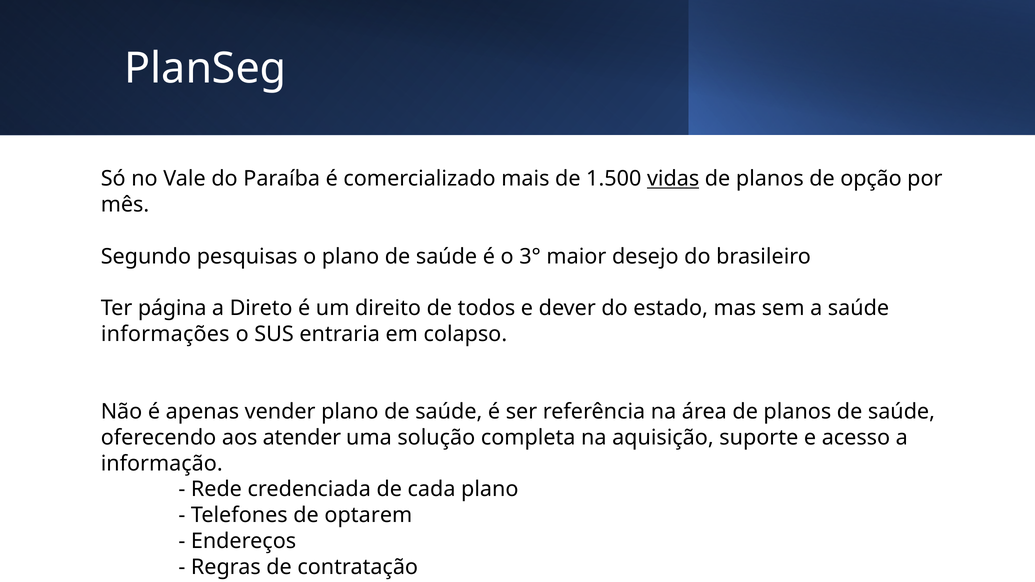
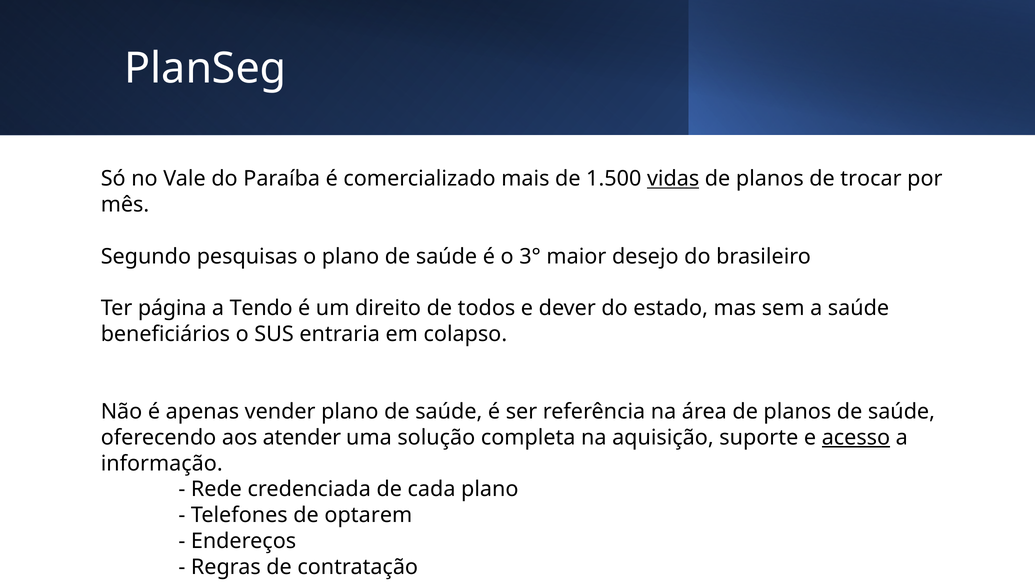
opção: opção -> trocar (871, 179)
Direto: Direto -> Tendo (261, 308)
informações: informações -> beneficiários (165, 334)
acesso underline: none -> present (856, 438)
